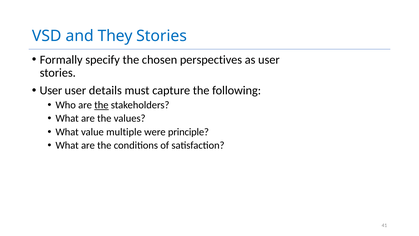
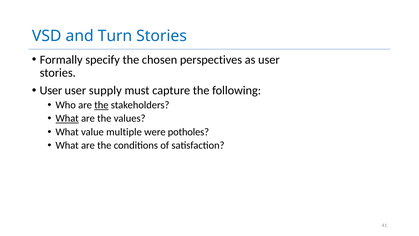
They: They -> Turn (115, 36)
details: details -> supply (105, 90)
What underline: none -> present (67, 118)
principle: principle -> potholes (188, 132)
